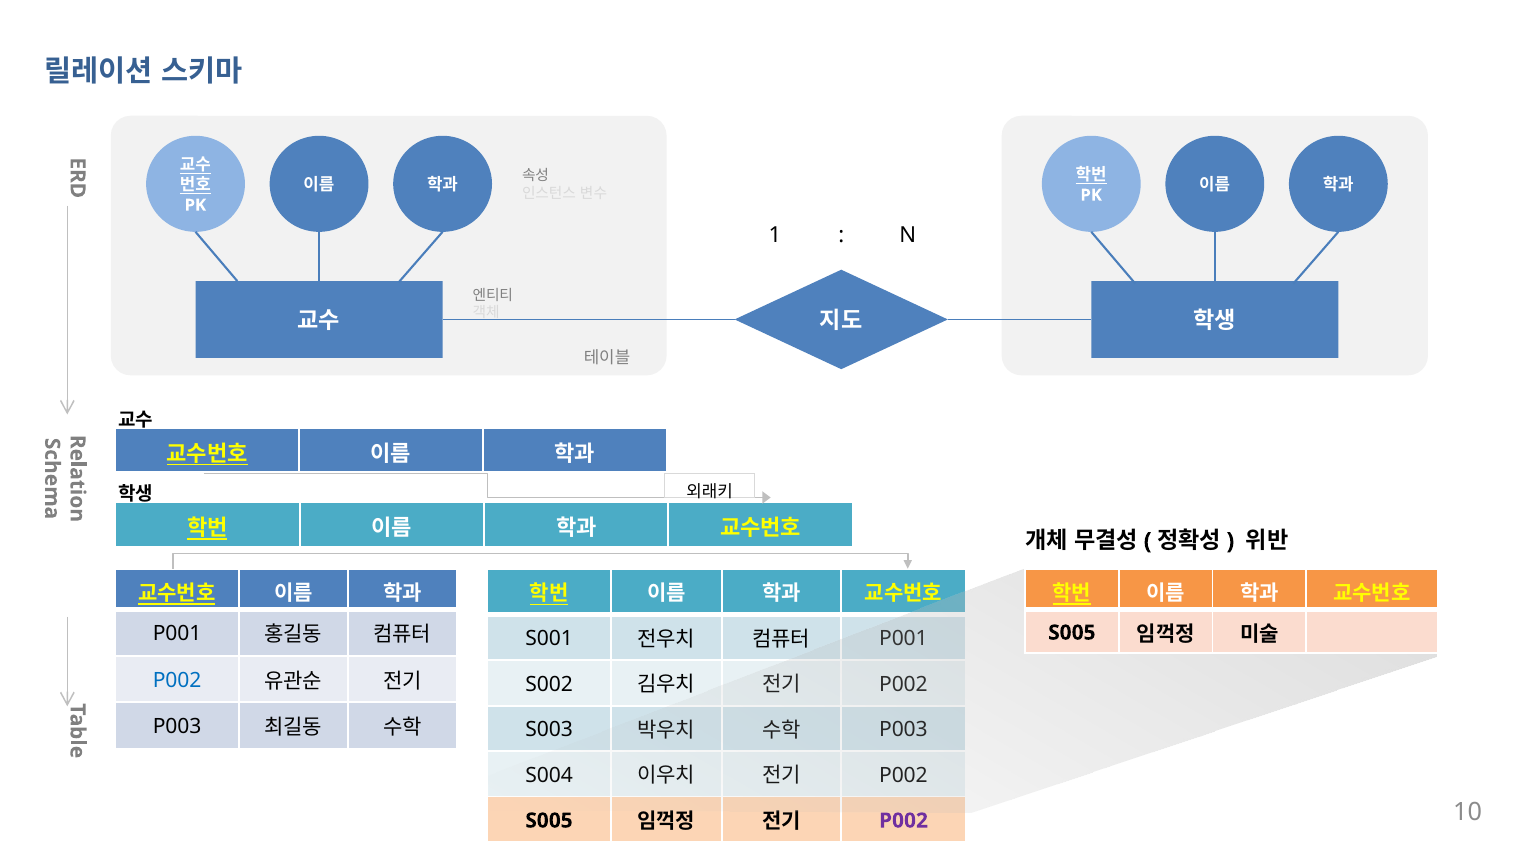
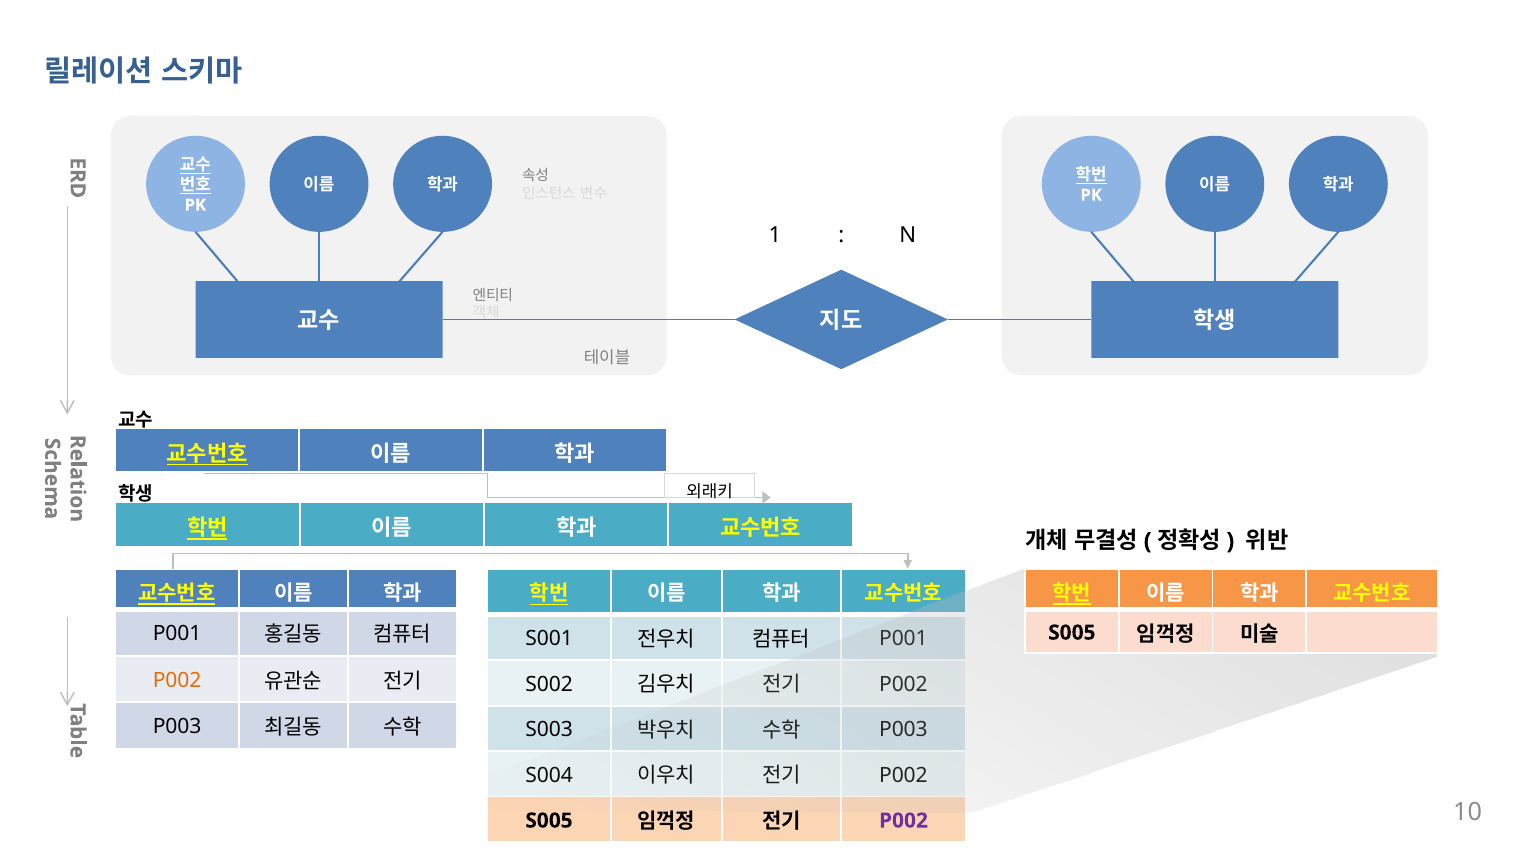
P002 colour: blue -> orange (177, 681)
